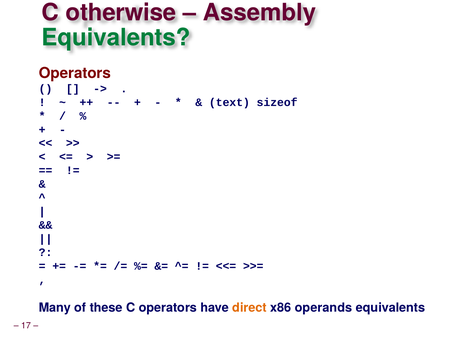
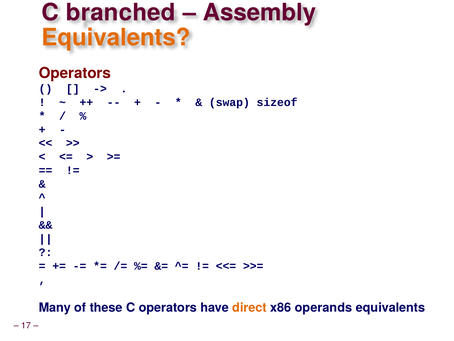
otherwise: otherwise -> branched (121, 13)
Equivalents colour: green -> orange (116, 38)
text: text -> swap (229, 102)
